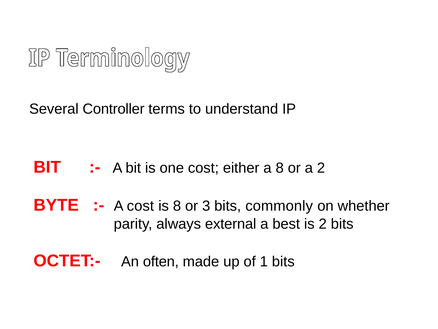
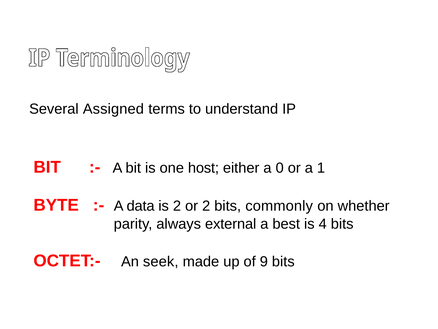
Controller: Controller -> Assigned (113, 109)
one cost: cost -> host (203, 168)
a 8: 8 -> 0 (280, 168)
a 2: 2 -> 1 (321, 168)
A cost: cost -> data (141, 206)
is 8: 8 -> 2 (177, 206)
or 3: 3 -> 2 (206, 206)
is 2: 2 -> 4 (323, 224)
often: often -> seek (161, 261)
1: 1 -> 9 (264, 261)
